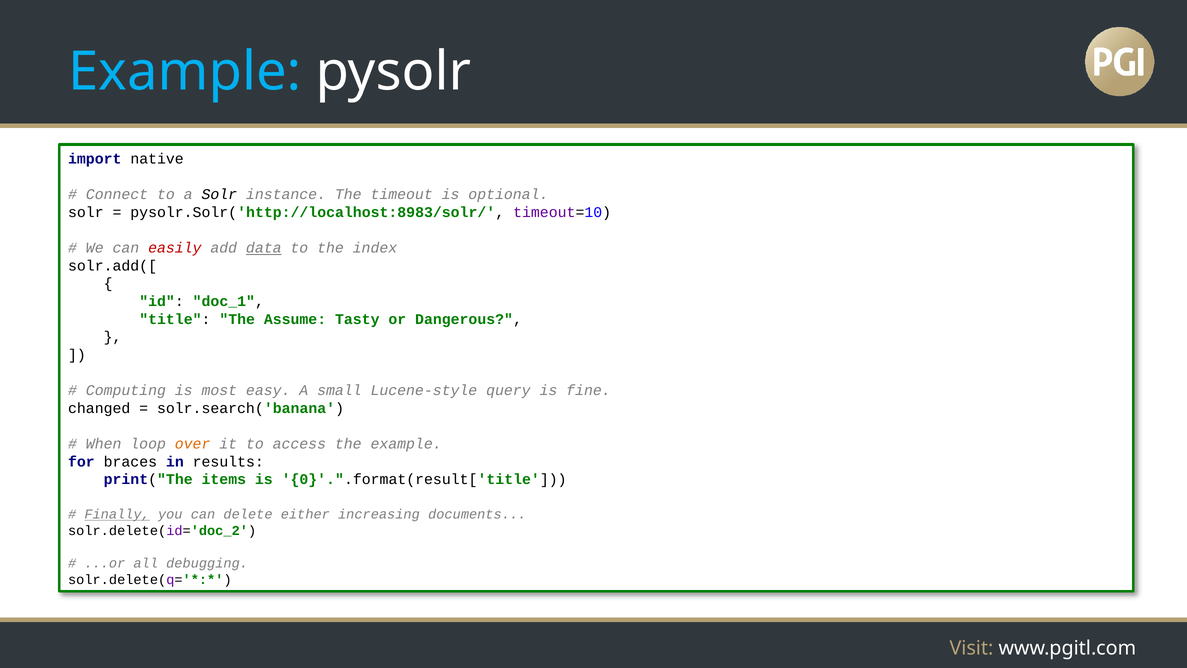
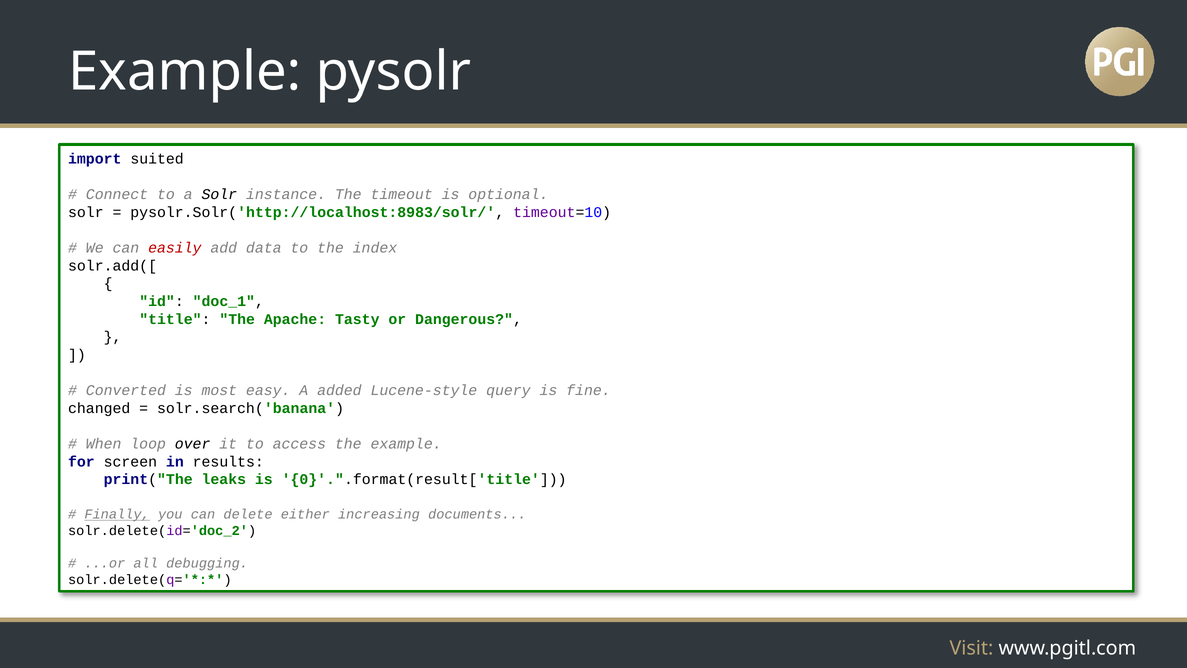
Example colour: light blue -> white (185, 72)
native: native -> suited (157, 159)
data underline: present -> none (264, 248)
Assume: Assume -> Apache (295, 319)
Computing: Computing -> Converted (126, 390)
small: small -> added (339, 390)
over colour: orange -> black (193, 444)
braces: braces -> screen (130, 462)
items: items -> leaks (224, 479)
